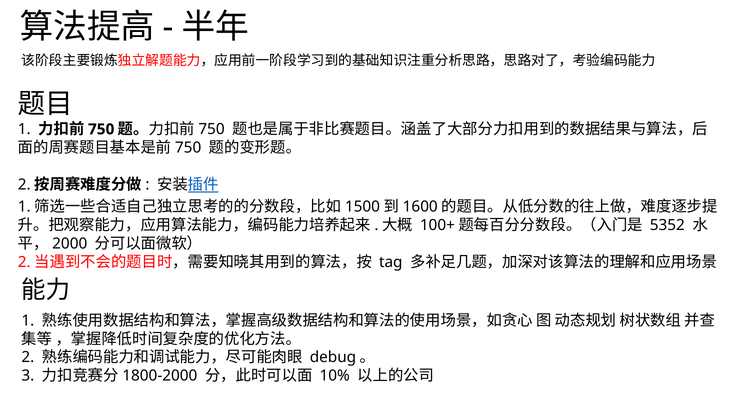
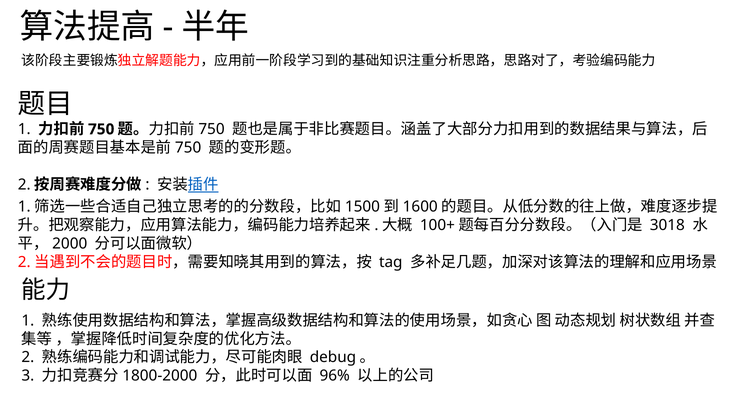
5352: 5352 -> 3018 (667, 225)
10%: 10% -> 96% (335, 375)
